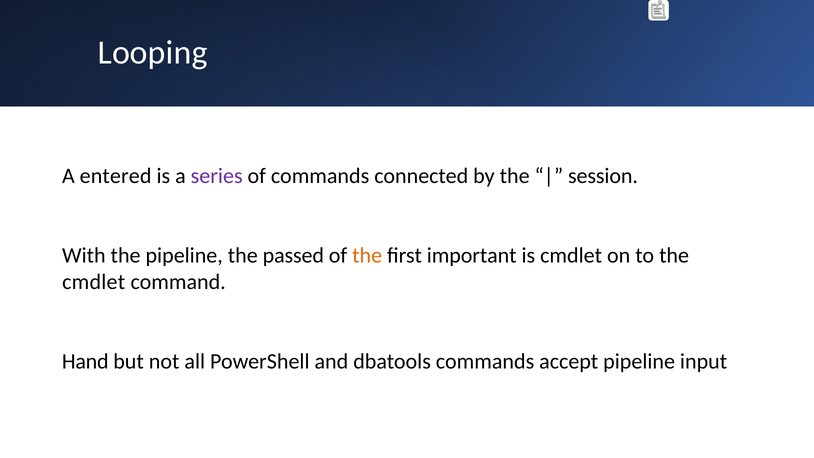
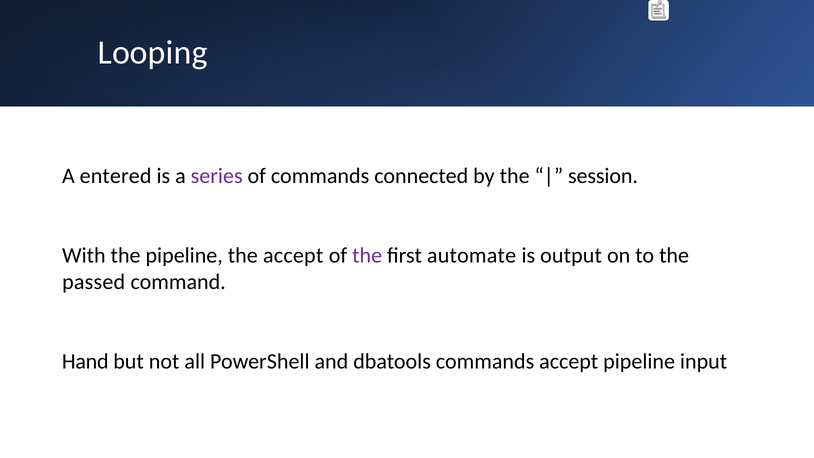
the passed: passed -> accept (293, 255)
the colour: orange -> purple (367, 255)
important: important -> automate (472, 255)
is cmdlet: cmdlet -> output (571, 255)
cmdlet: cmdlet -> passed (94, 282)
